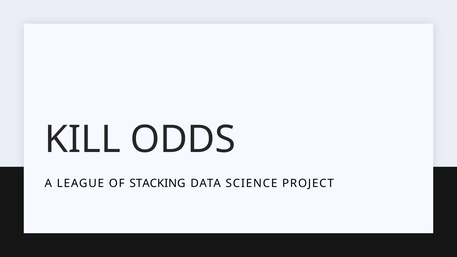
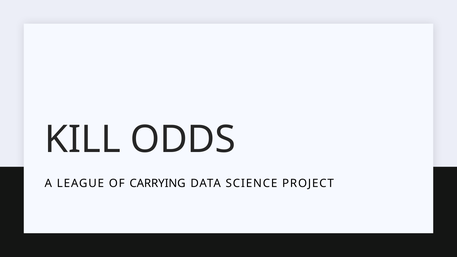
STACKING: STACKING -> CARRYING (158, 183)
